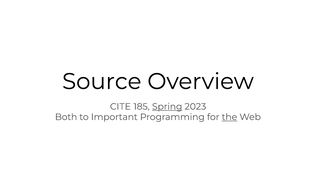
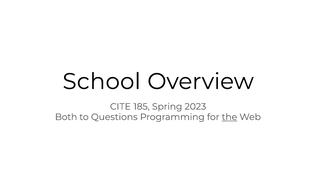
Source: Source -> School (102, 81)
Spring underline: present -> none (167, 106)
Important: Important -> Questions (114, 117)
